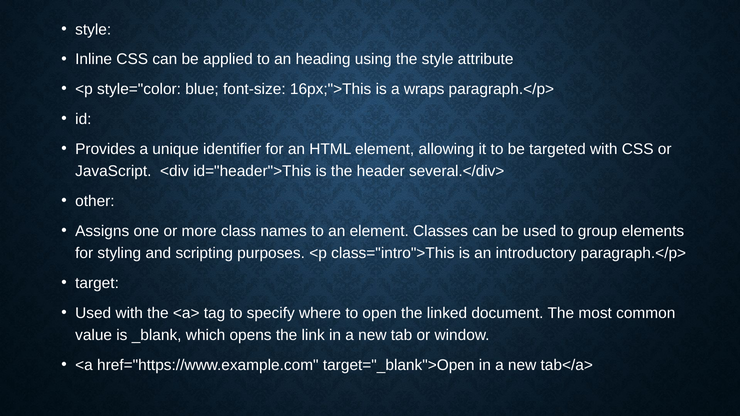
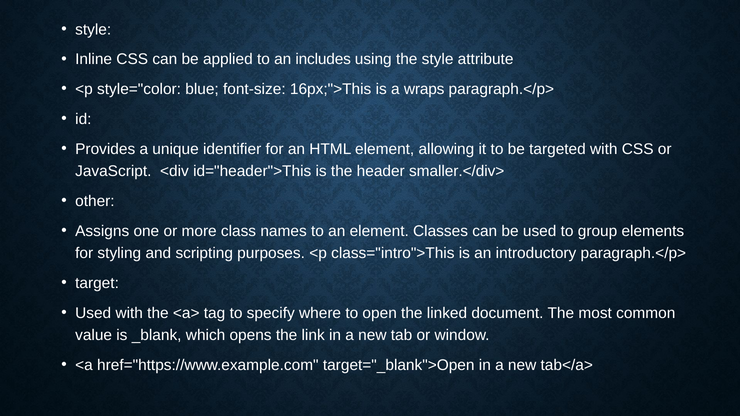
heading: heading -> includes (323, 59)
several.</div>: several.</div> -> smaller.</div> (457, 171)
